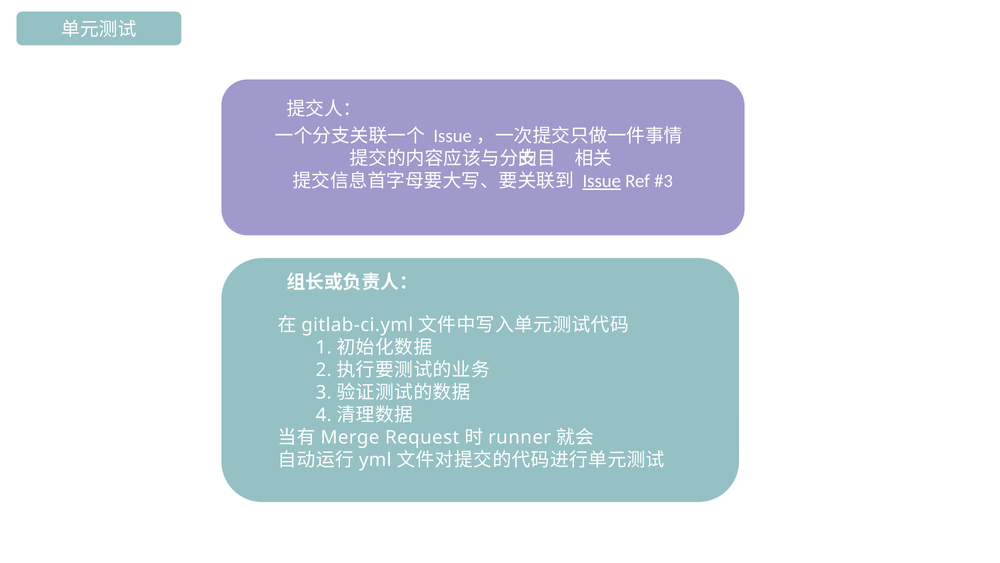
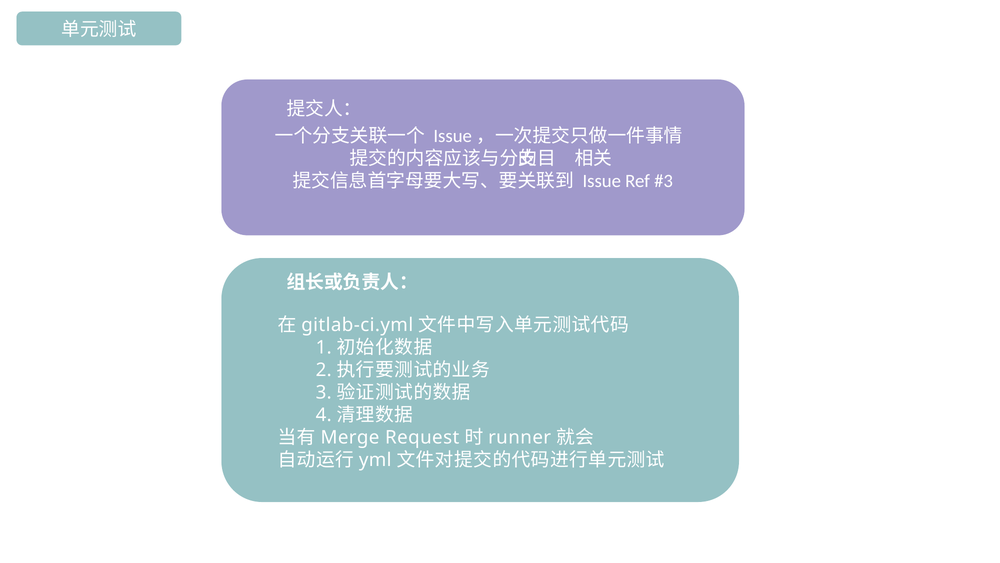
Issue underline: present -> none (602, 181)
